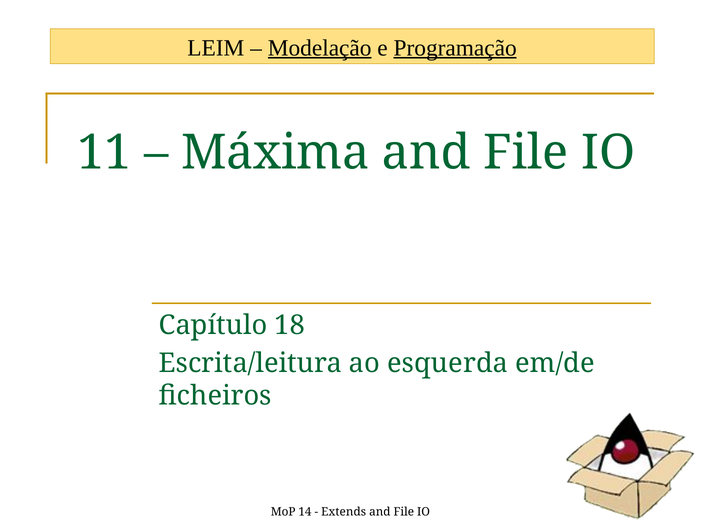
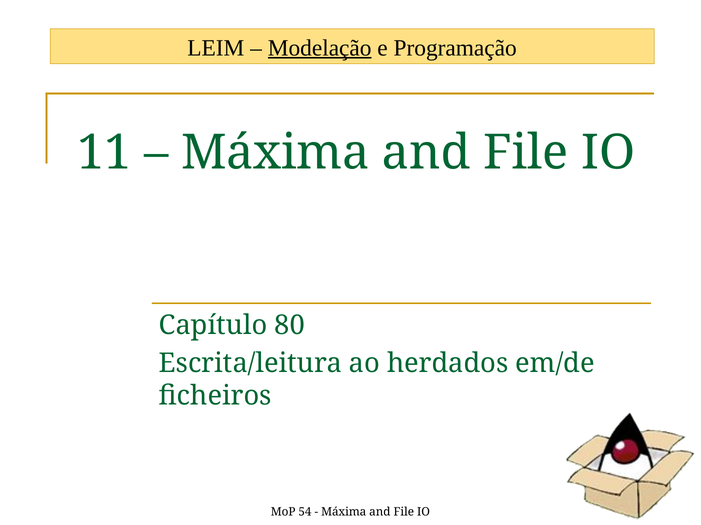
Programação underline: present -> none (455, 48)
18: 18 -> 80 (290, 326)
esquerda: esquerda -> herdados (448, 364)
14: 14 -> 54 (305, 513)
Extends: Extends -> Máxima (344, 513)
